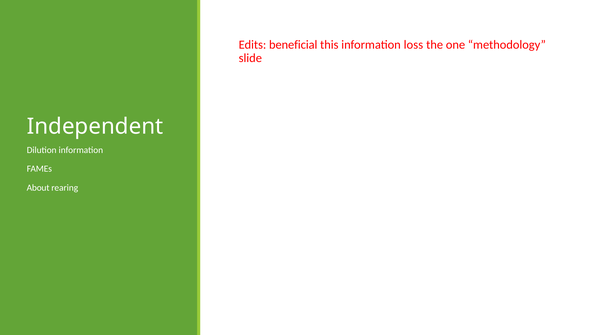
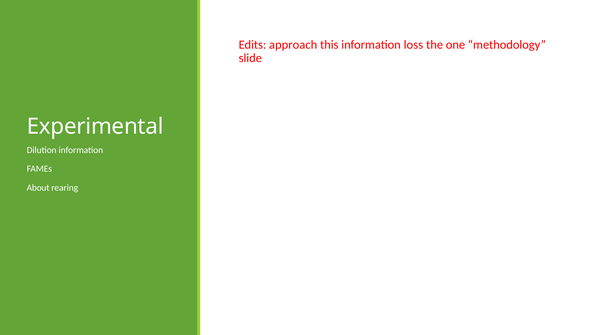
beneficial: beneficial -> approach (293, 45)
Independent: Independent -> Experimental (95, 126)
